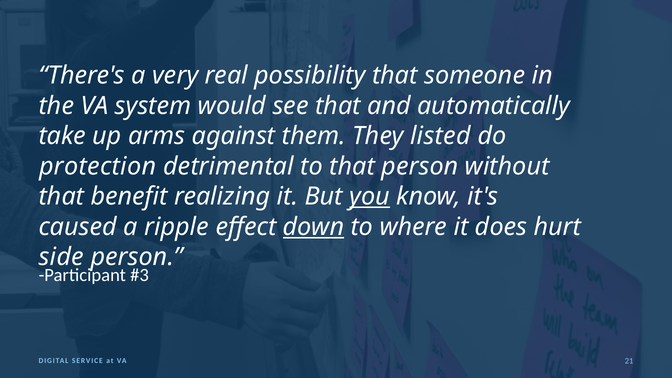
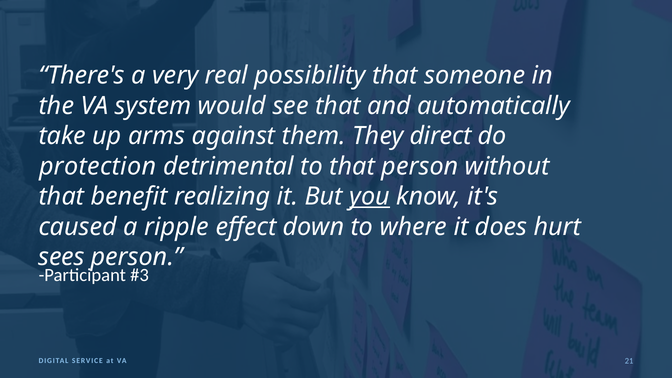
listed: listed -> direct (441, 136)
down underline: present -> none (314, 227)
side: side -> sees (62, 257)
